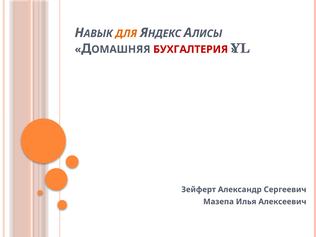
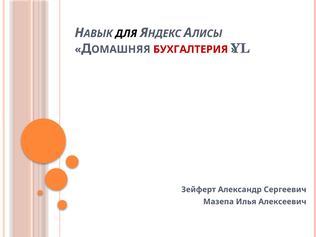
ДЛЯ colour: orange -> black (126, 34)
